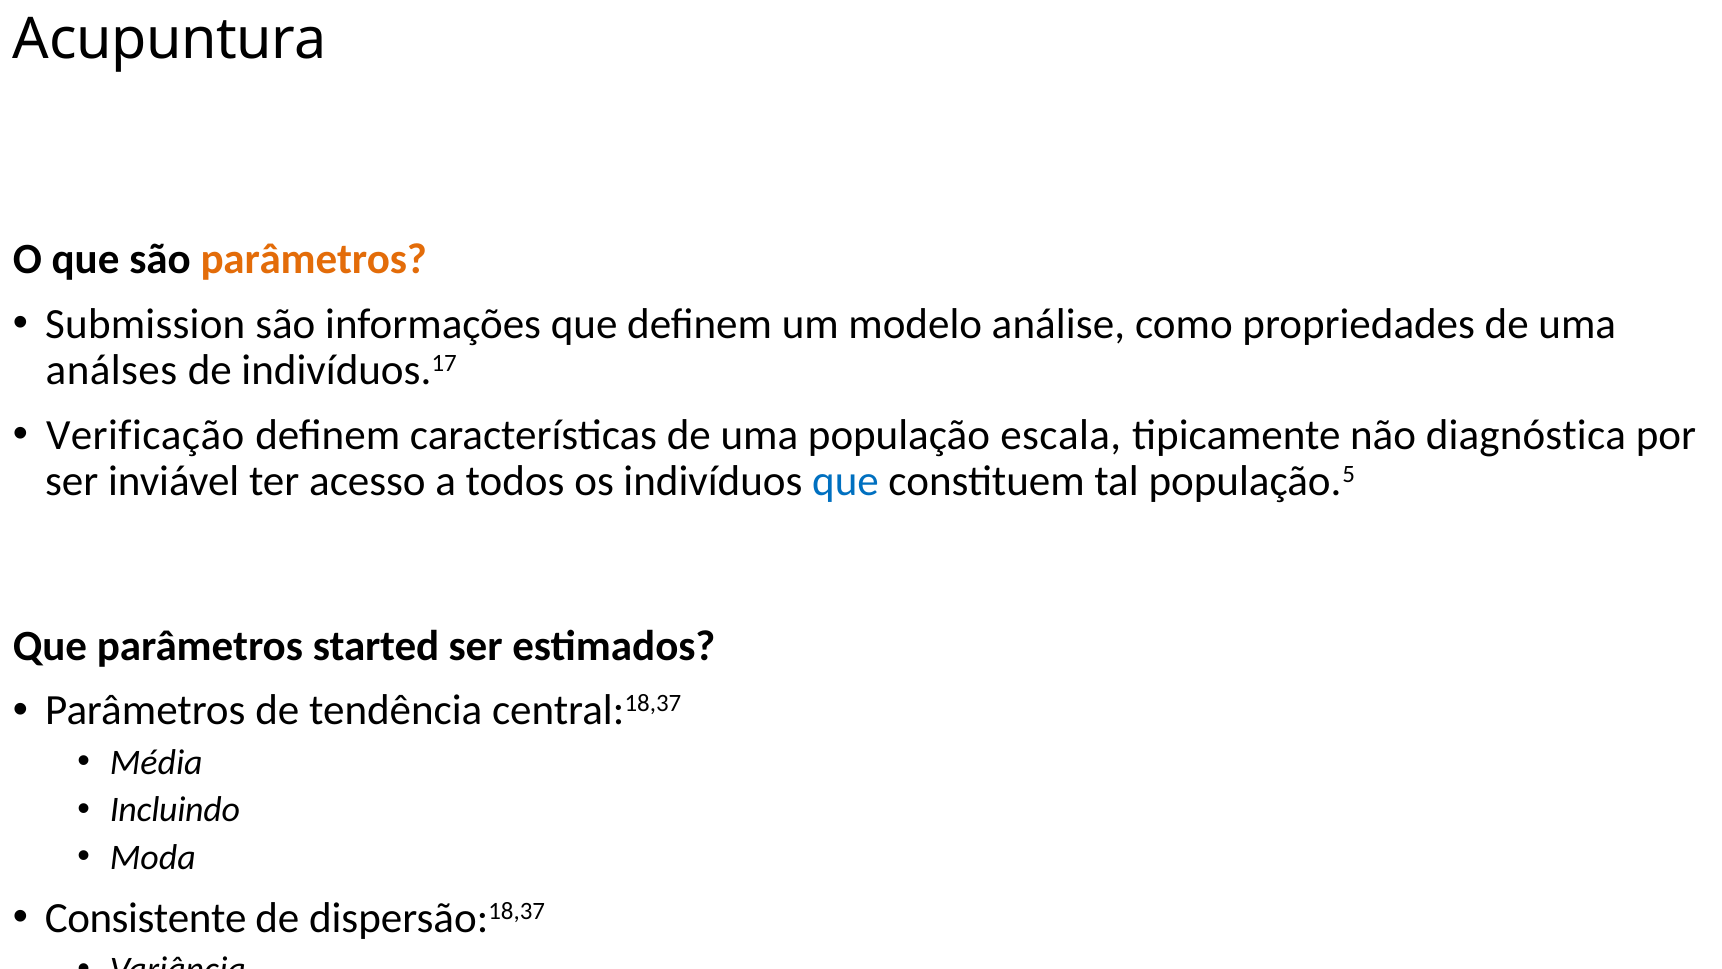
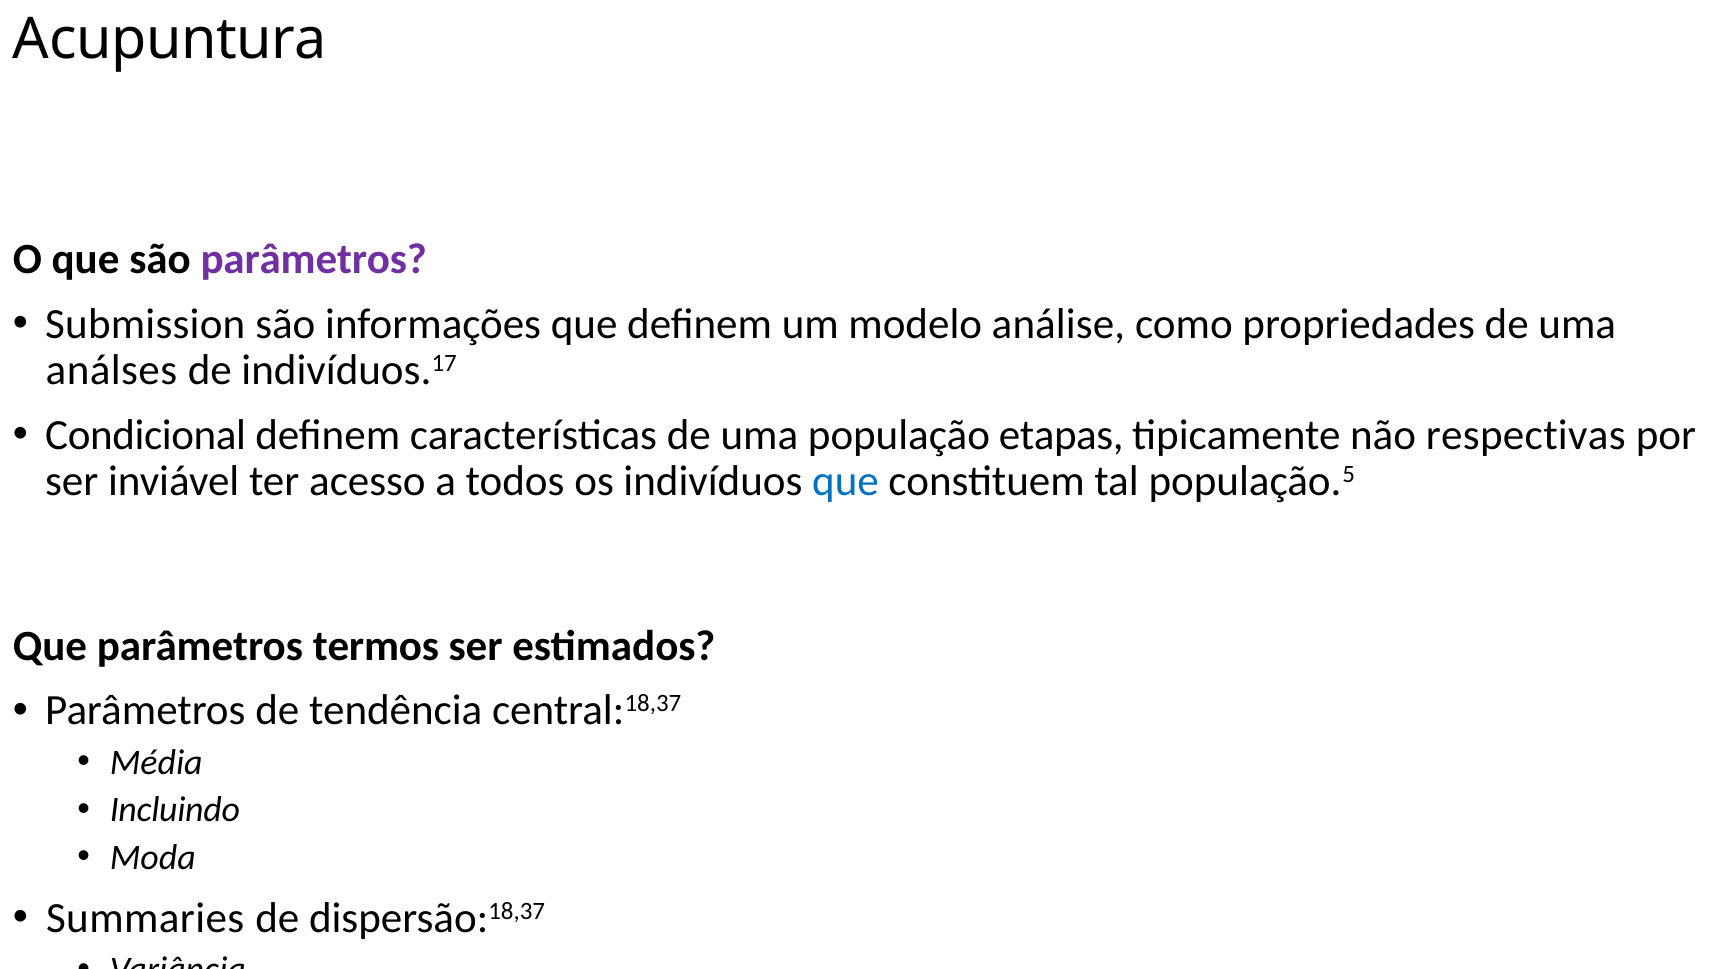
parâmetros colour: orange -> purple (314, 259)
Verificação: Verificação -> Condicional (146, 435)
escala: escala -> etapas (1061, 435)
diagnóstica: diagnóstica -> respectivas (1526, 435)
started: started -> termos (376, 646)
Consistente: Consistente -> Summaries (145, 918)
